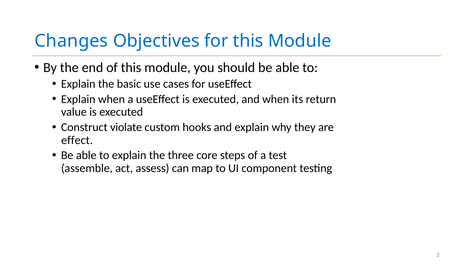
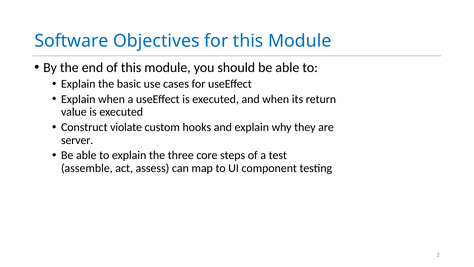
Changes: Changes -> Software (71, 41)
effect: effect -> server (77, 140)
